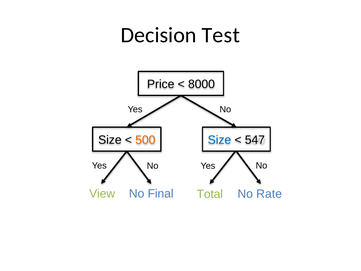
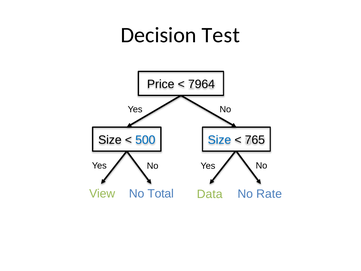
8000: 8000 -> 7964 (201, 84)
500 colour: orange -> blue (145, 140)
547: 547 -> 765 (255, 140)
Final: Final -> Total (161, 194)
Total: Total -> Data (210, 194)
